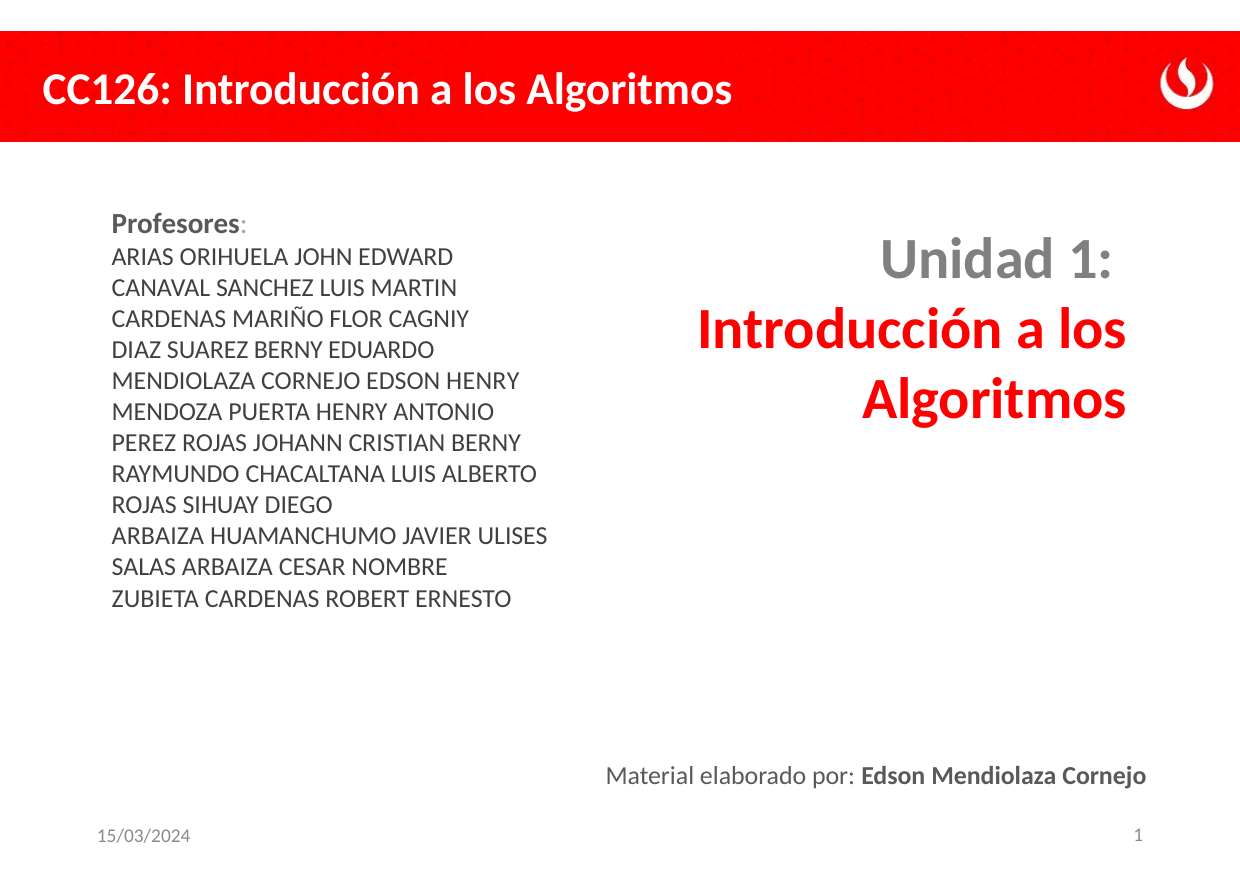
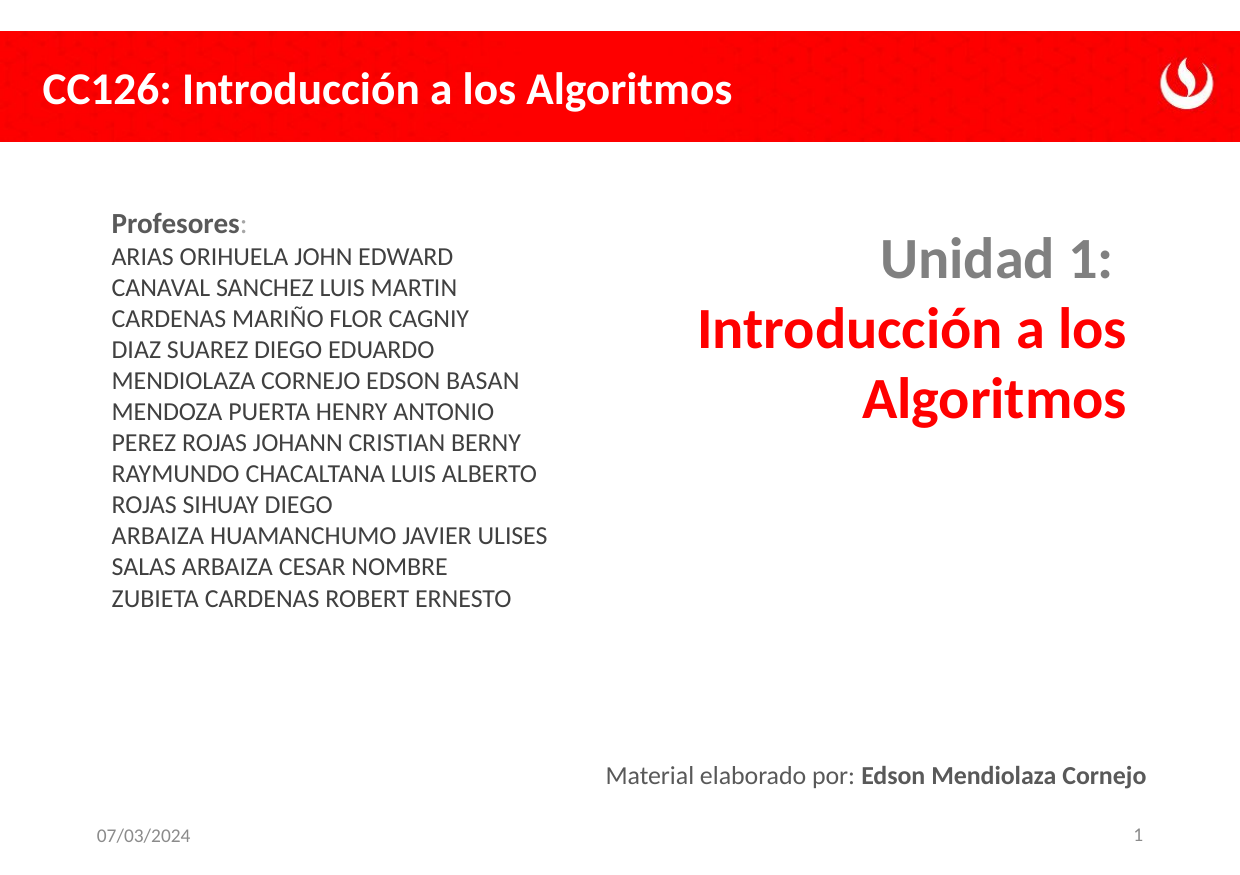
SUAREZ BERNY: BERNY -> DIEGO (288, 350)
EDSON HENRY: HENRY -> BASAN (483, 381)
15/03/2024: 15/03/2024 -> 07/03/2024 (144, 835)
